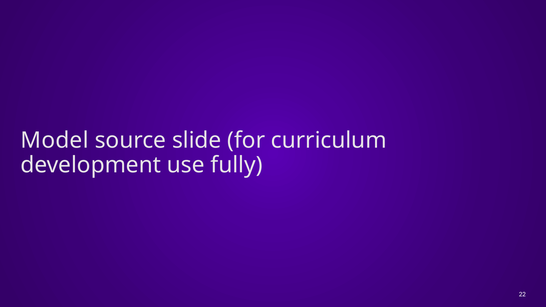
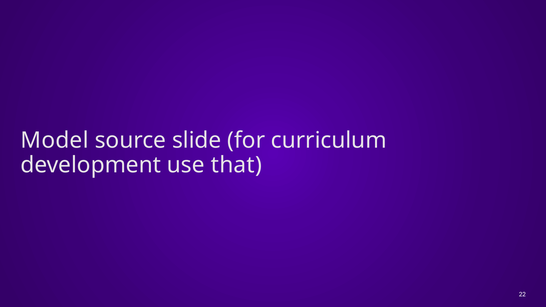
fully: fully -> that (236, 165)
